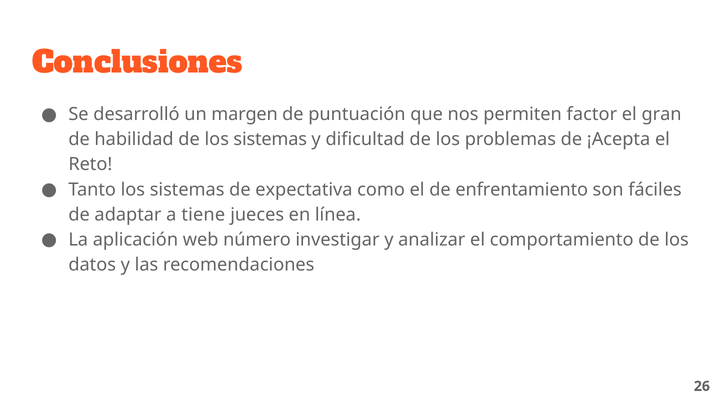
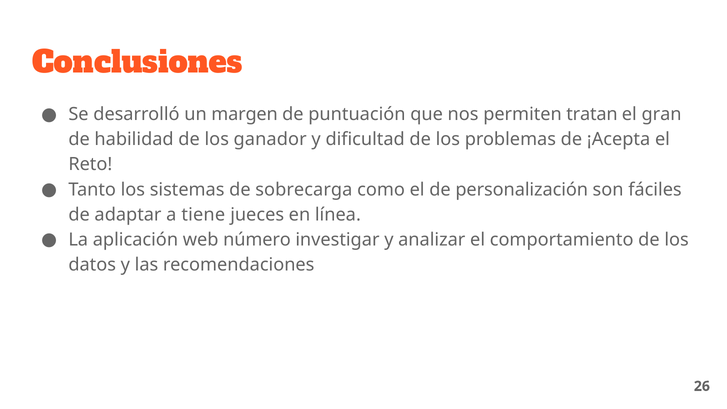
factor: factor -> tratan (592, 114)
de los sistemas: sistemas -> ganador (270, 139)
expectativa: expectativa -> sobrecarga (304, 190)
enfrentamiento: enfrentamiento -> personalización (522, 190)
